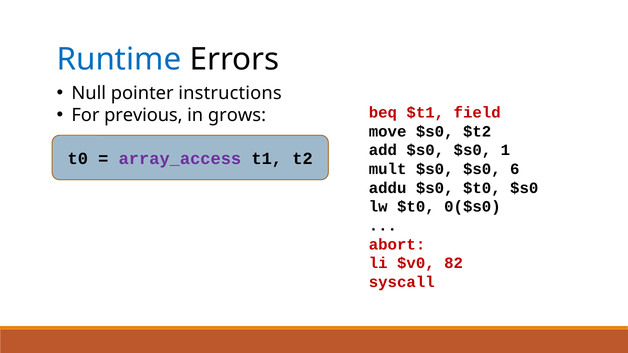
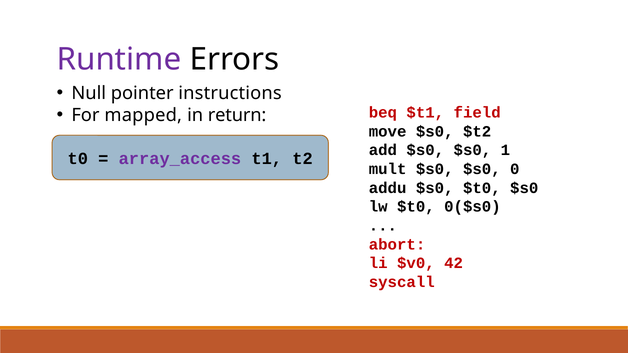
Runtime colour: blue -> purple (119, 59)
previous: previous -> mapped (143, 115)
grows: grows -> return (237, 115)
6: 6 -> 0 (515, 169)
82: 82 -> 42 (454, 263)
